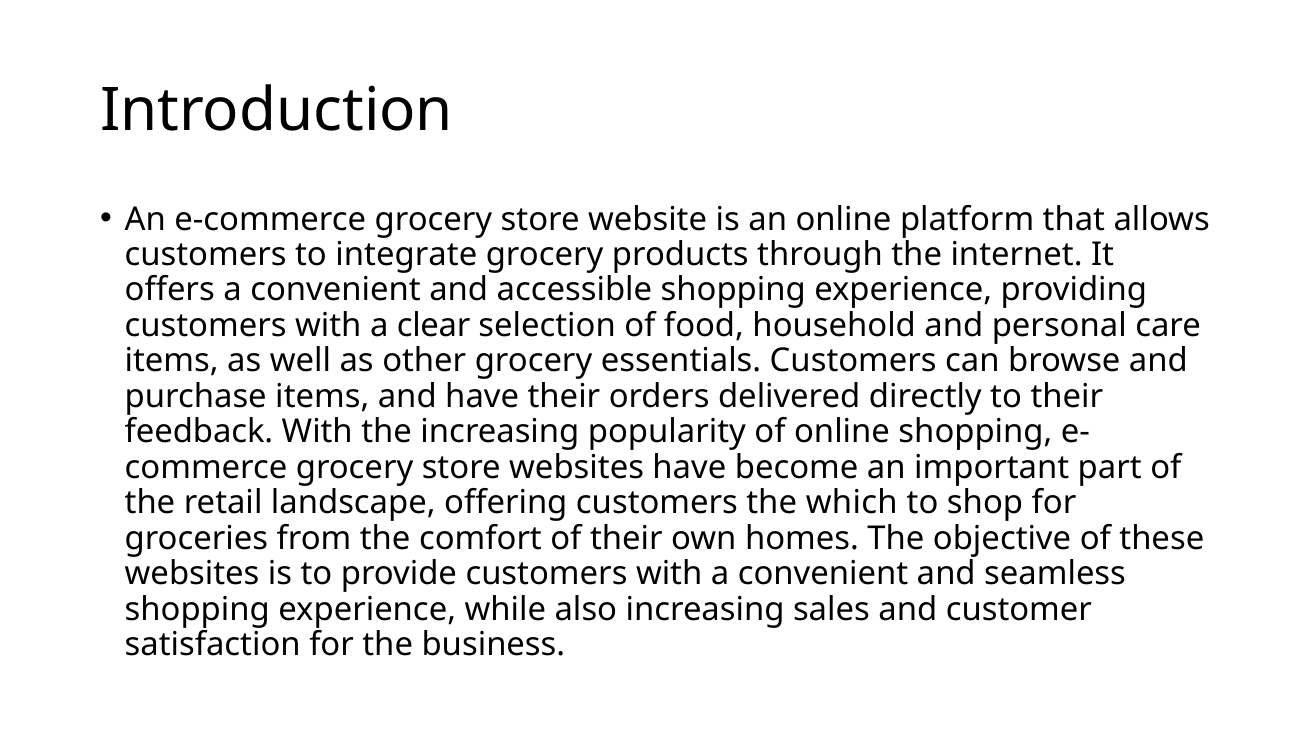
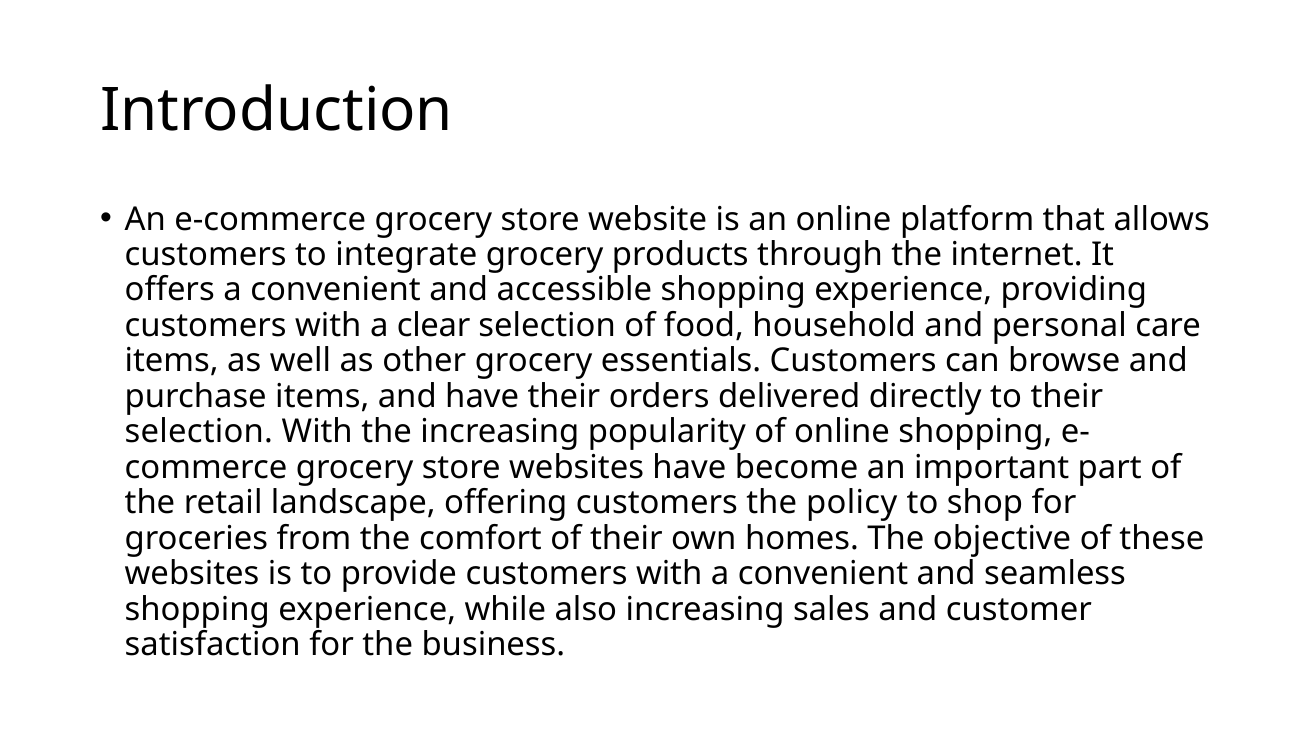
feedback: feedback -> selection (199, 432)
which: which -> policy (852, 503)
